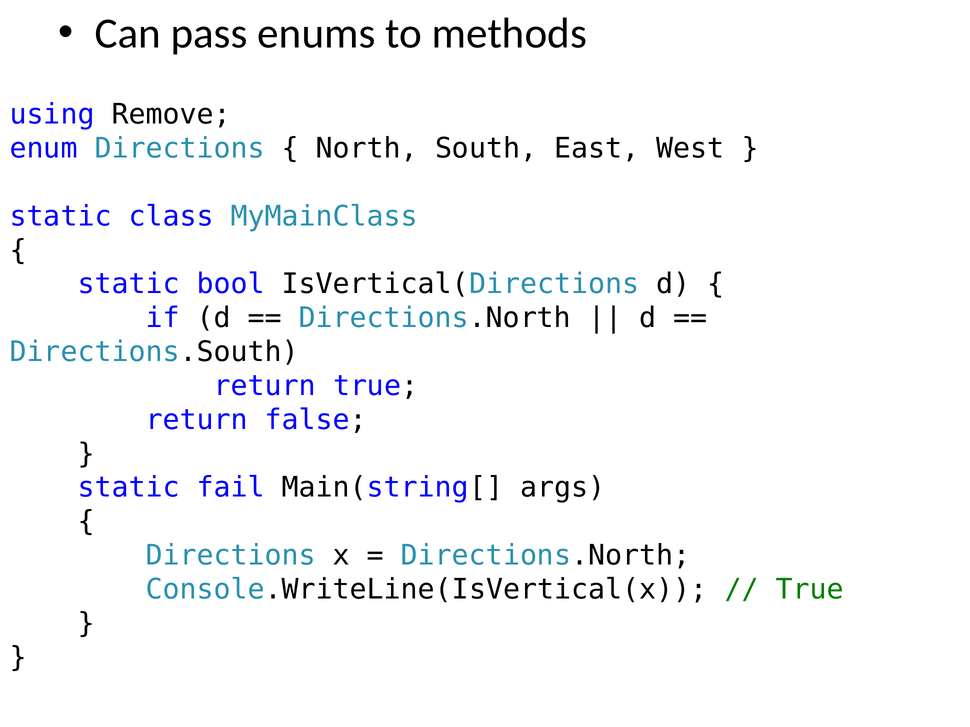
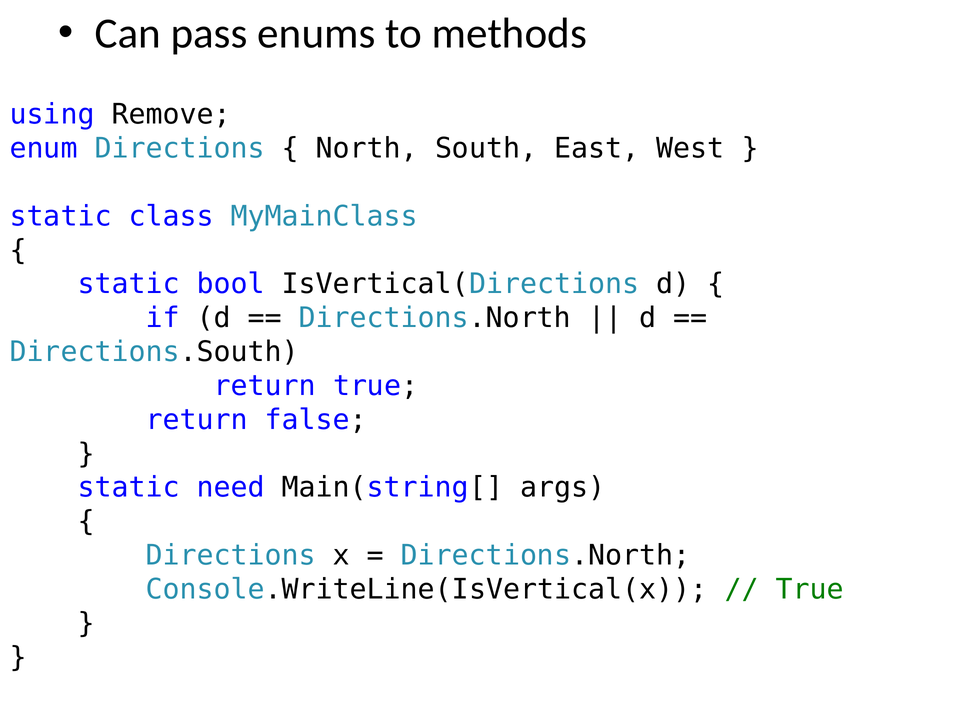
fail: fail -> need (231, 488)
